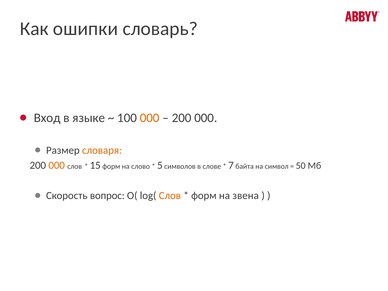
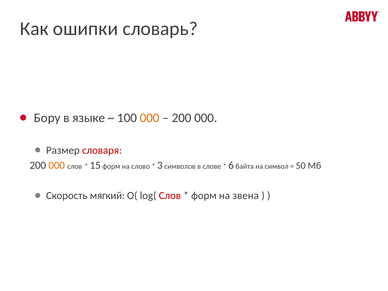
Вход: Вход -> Бору (47, 118)
словаря colour: orange -> red (102, 150)
5: 5 -> 3 (160, 165)
7: 7 -> 6 (231, 165)
вопрос: вопрос -> мягкий (107, 196)
Слов colour: orange -> red (170, 196)
